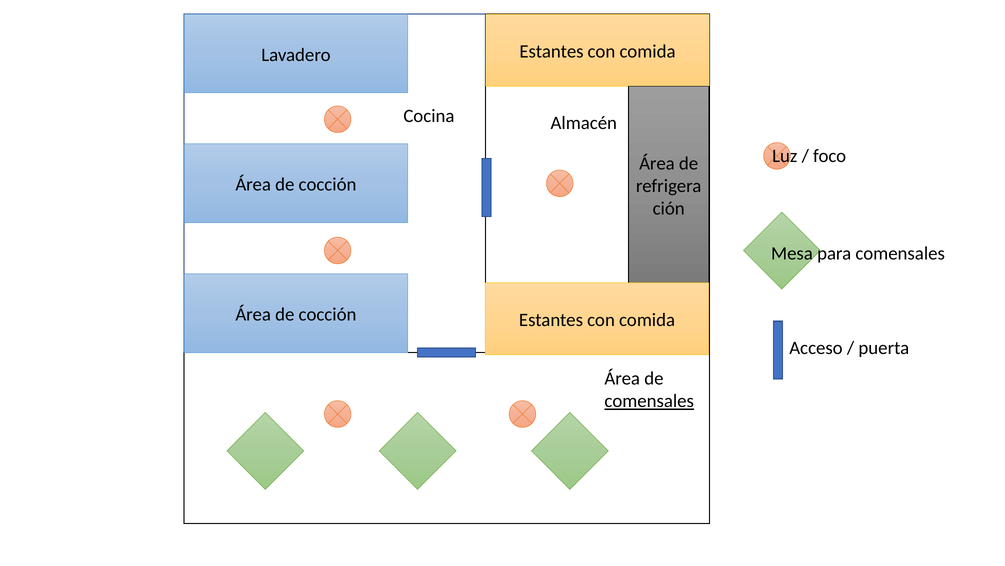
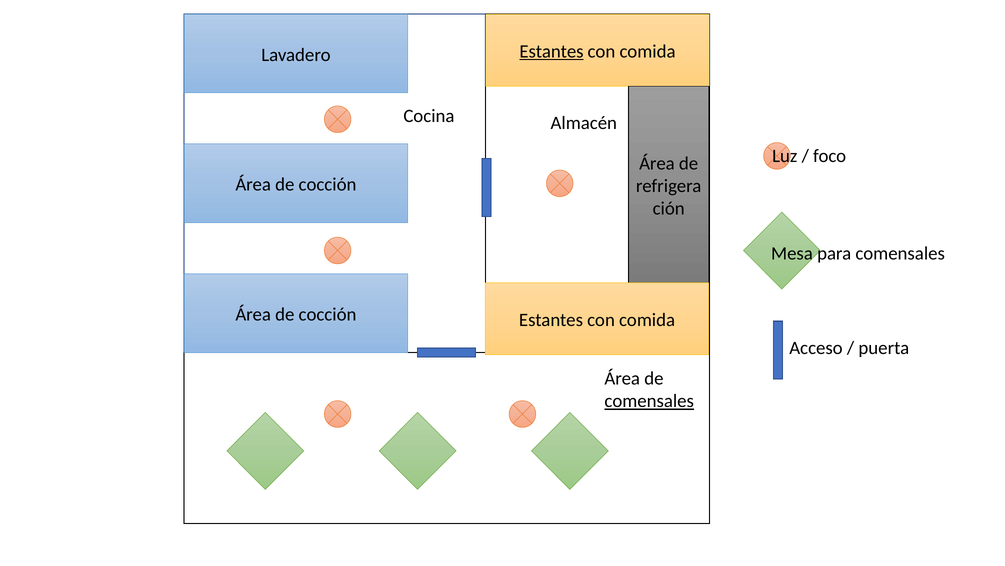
Estantes underline: none -> present (551, 51)
